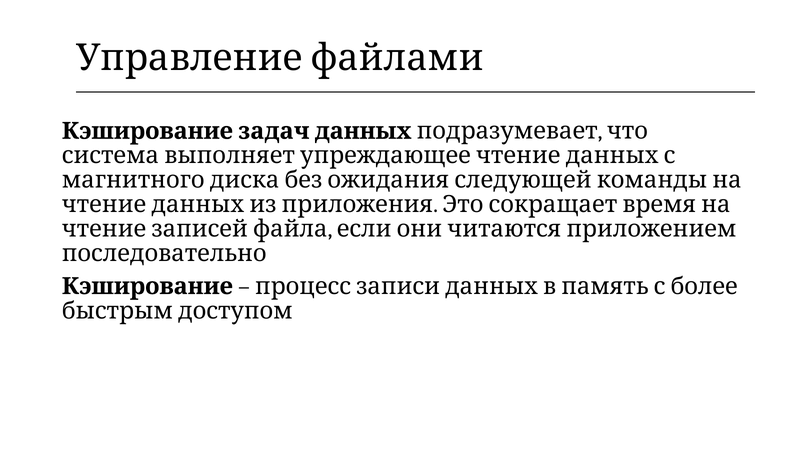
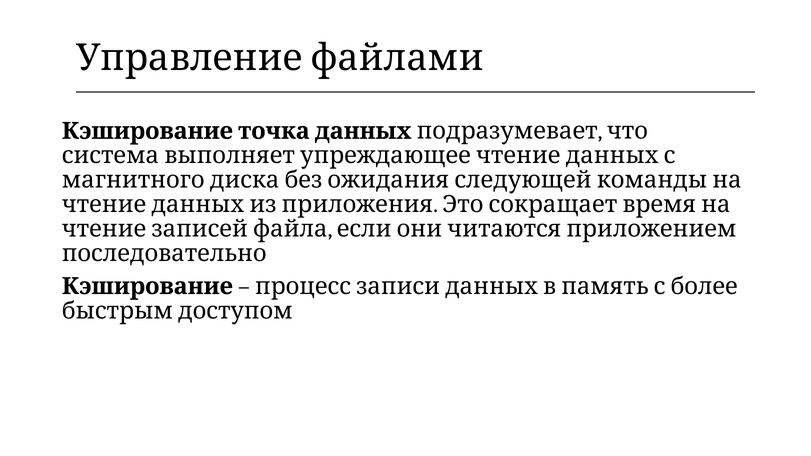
задач: задач -> точка (274, 131)
